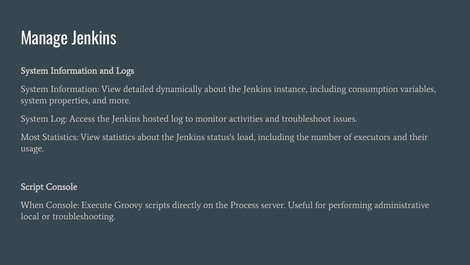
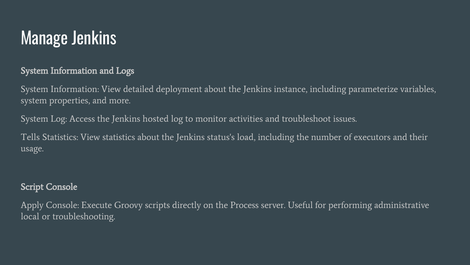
dynamically: dynamically -> deployment (179, 89)
consumption: consumption -> parameterize (373, 89)
Most: Most -> Tells (30, 137)
When: When -> Apply (32, 205)
